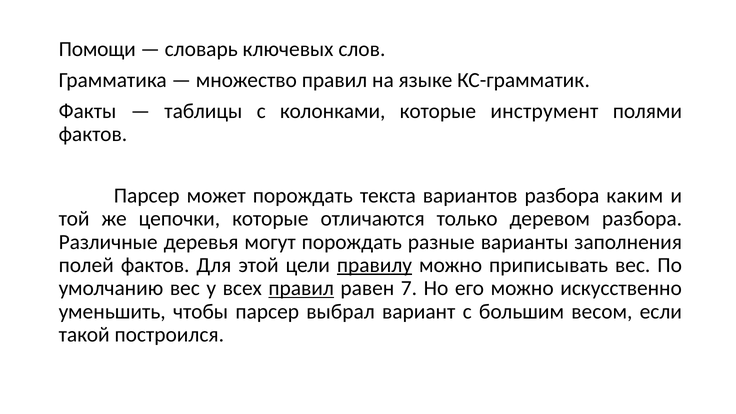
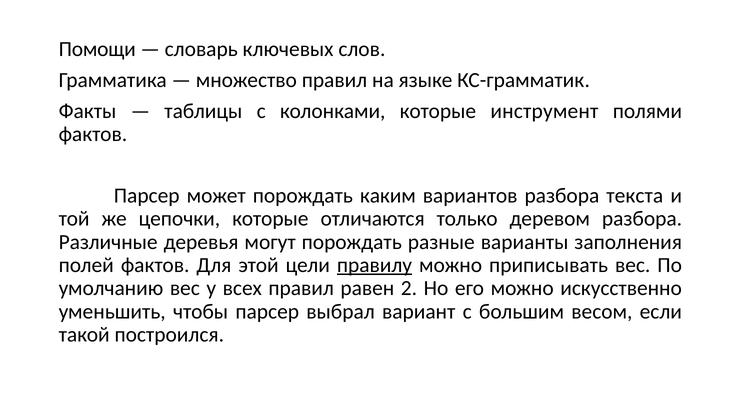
текста: текста -> каким (388, 196)
каким: каким -> текста (635, 196)
правил underline: present -> none (301, 288)
7: 7 -> 2 (409, 288)
